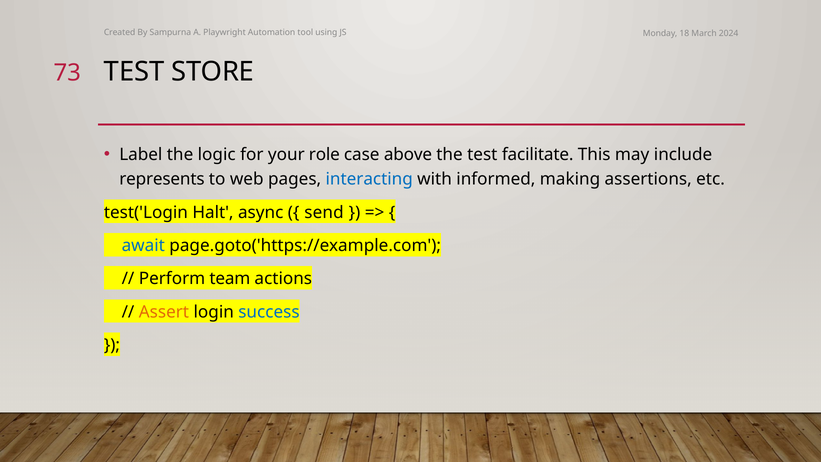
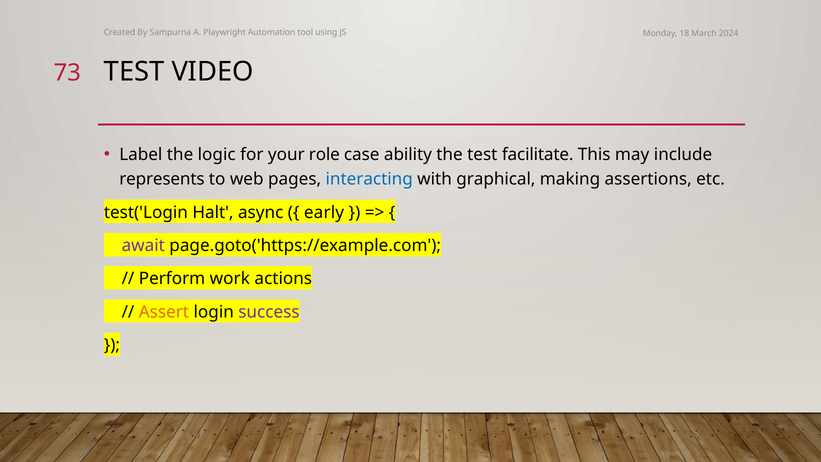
STORE: STORE -> VIDEO (213, 72)
above: above -> ability (408, 154)
informed: informed -> graphical (496, 179)
send: send -> early (324, 212)
await colour: blue -> purple (143, 245)
team: team -> work (230, 279)
success colour: blue -> purple (269, 312)
